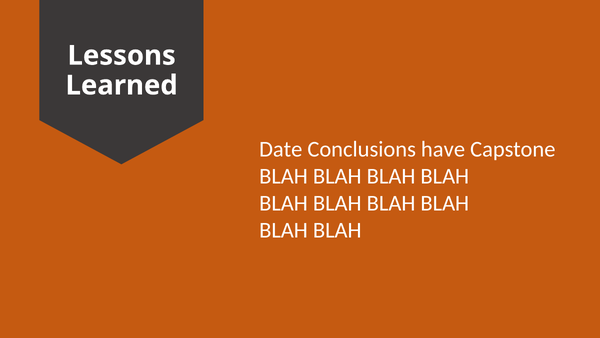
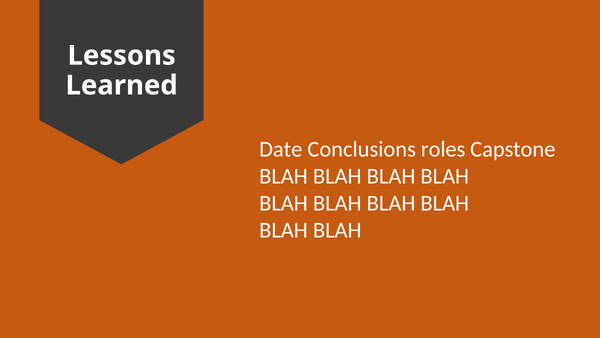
have: have -> roles (443, 149)
